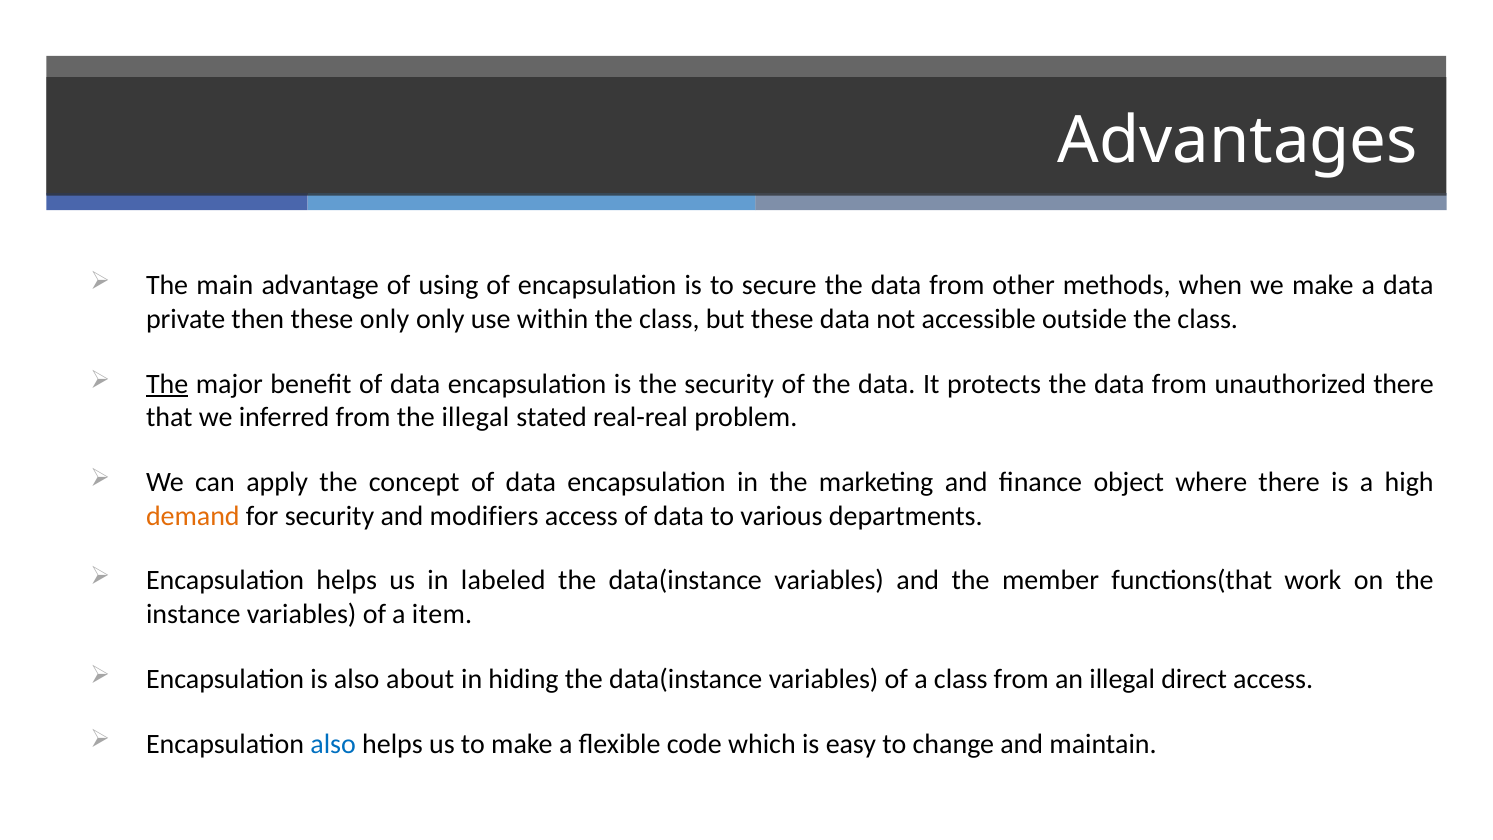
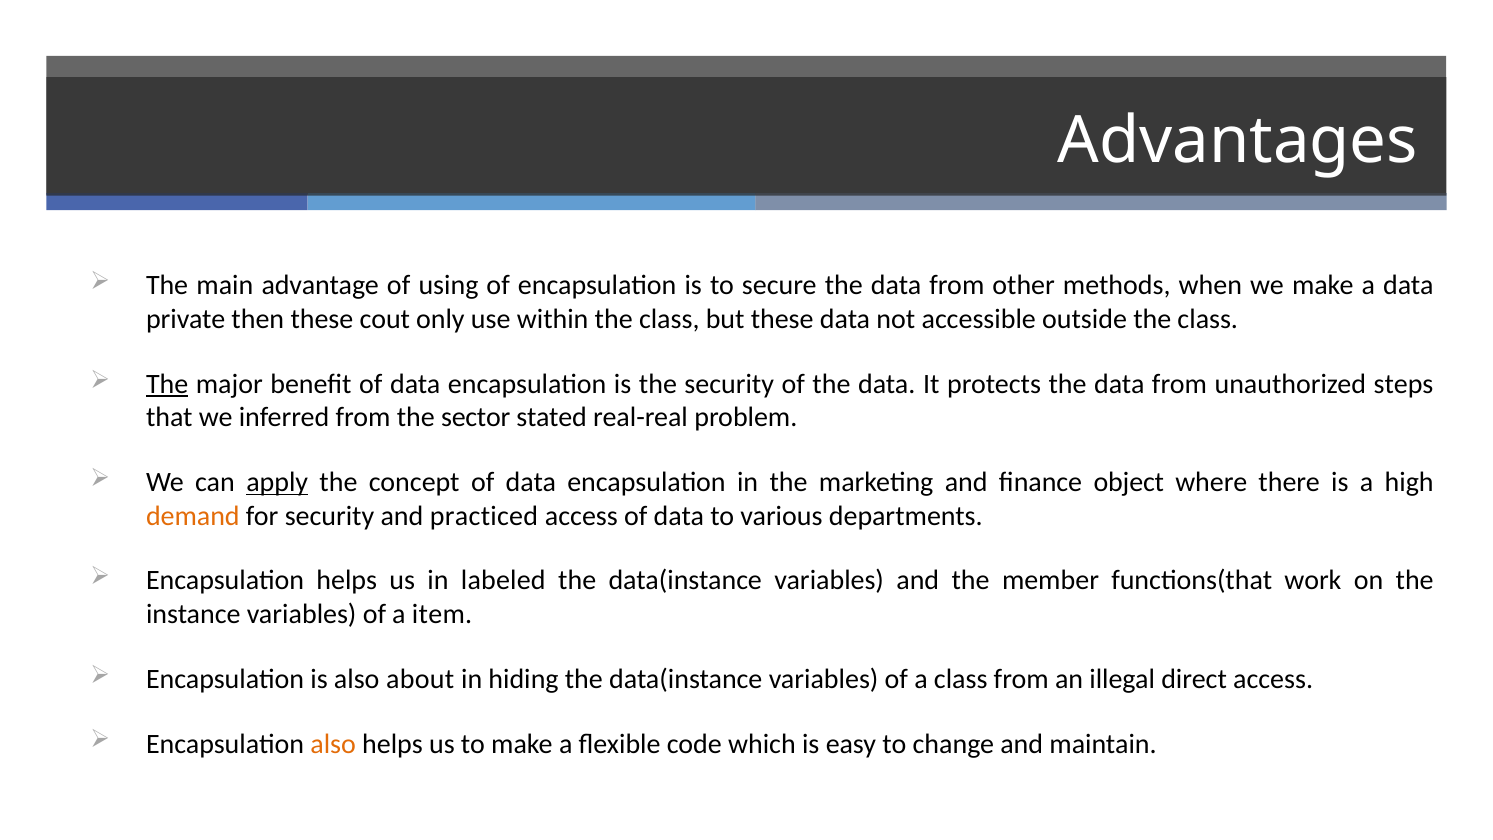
these only: only -> cout (385, 319)
unauthorized there: there -> steps (1404, 384)
the illegal: illegal -> sector (476, 418)
apply underline: none -> present (277, 482)
modifiers: modifiers -> practiced (484, 516)
also colour: blue -> orange (333, 744)
